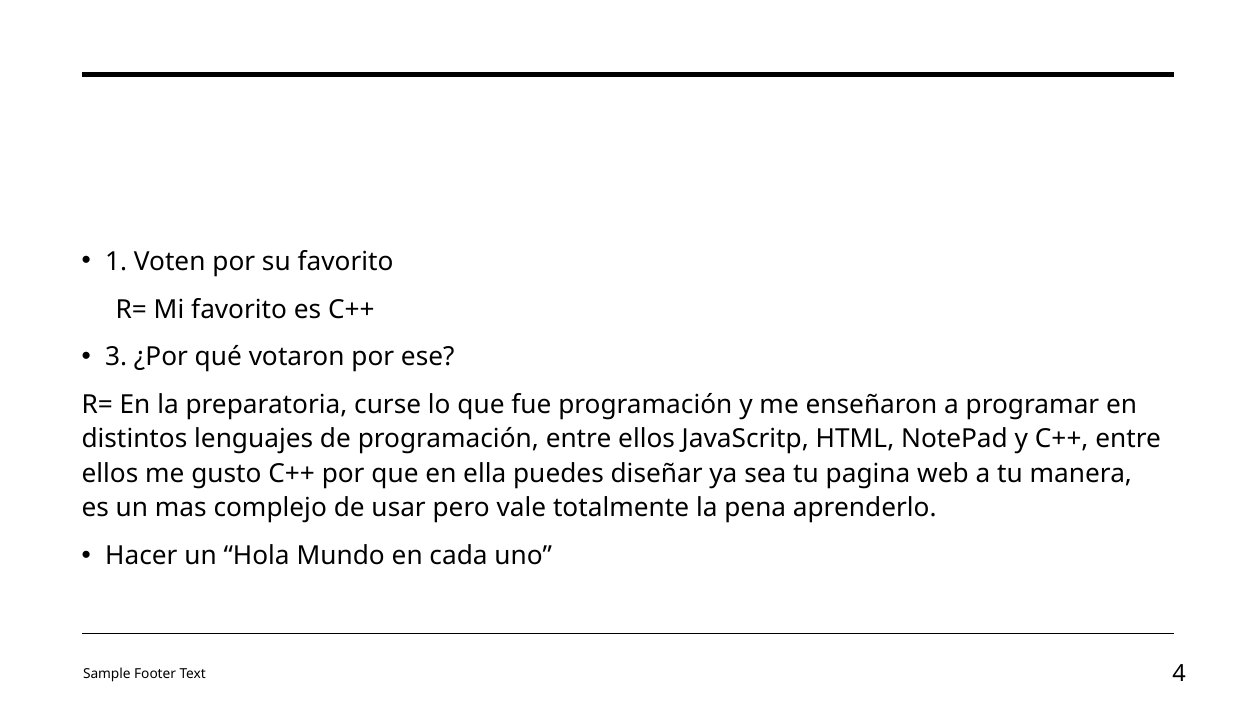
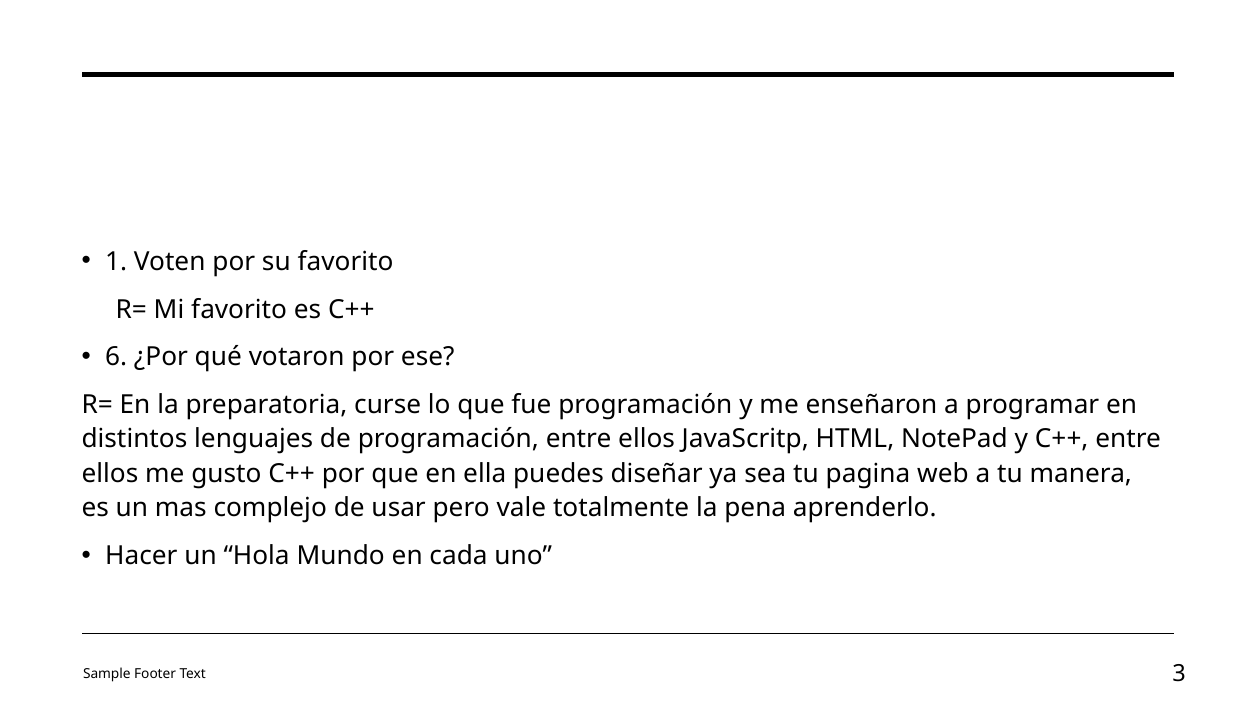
3: 3 -> 6 (116, 357)
4: 4 -> 3 (1179, 674)
